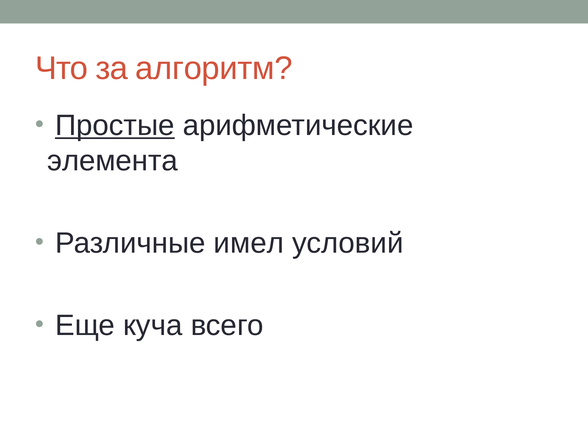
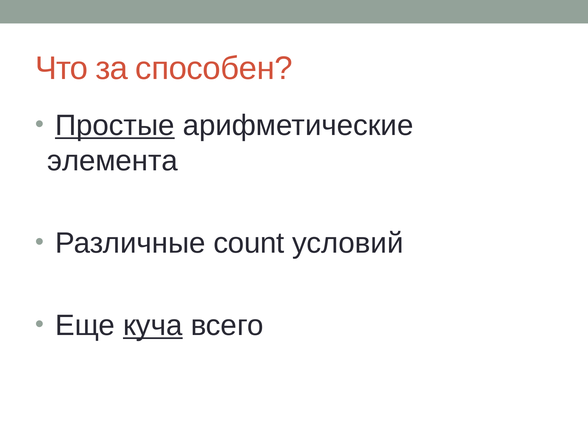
алгоритм: алгоритм -> способен (214, 68)
имел: имел -> count (249, 243)
куча underline: none -> present (153, 325)
